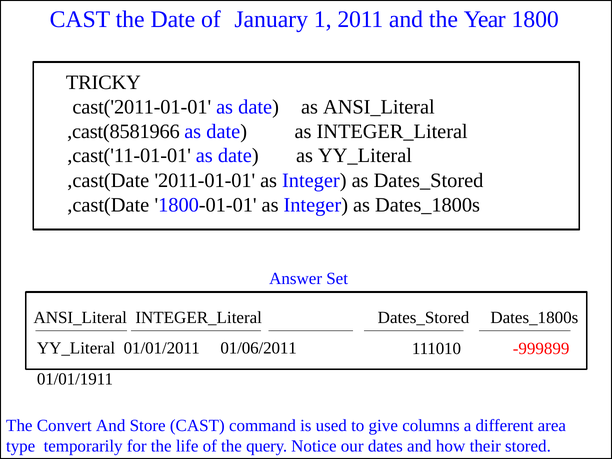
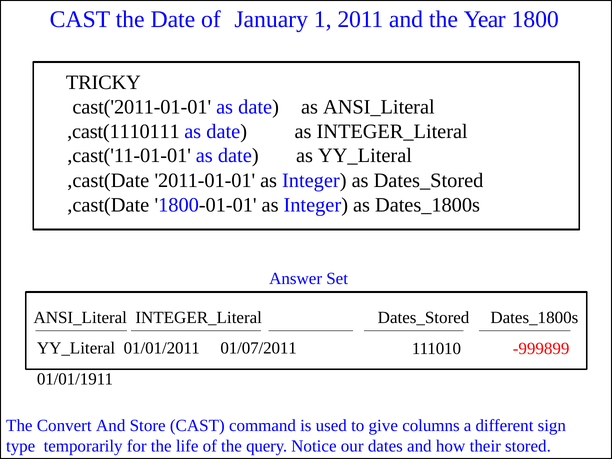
,cast(8581966: ,cast(8581966 -> ,cast(1110111 (123, 131)
01/06/2011: 01/06/2011 -> 01/07/2011 (259, 348)
area: area -> sign (552, 426)
